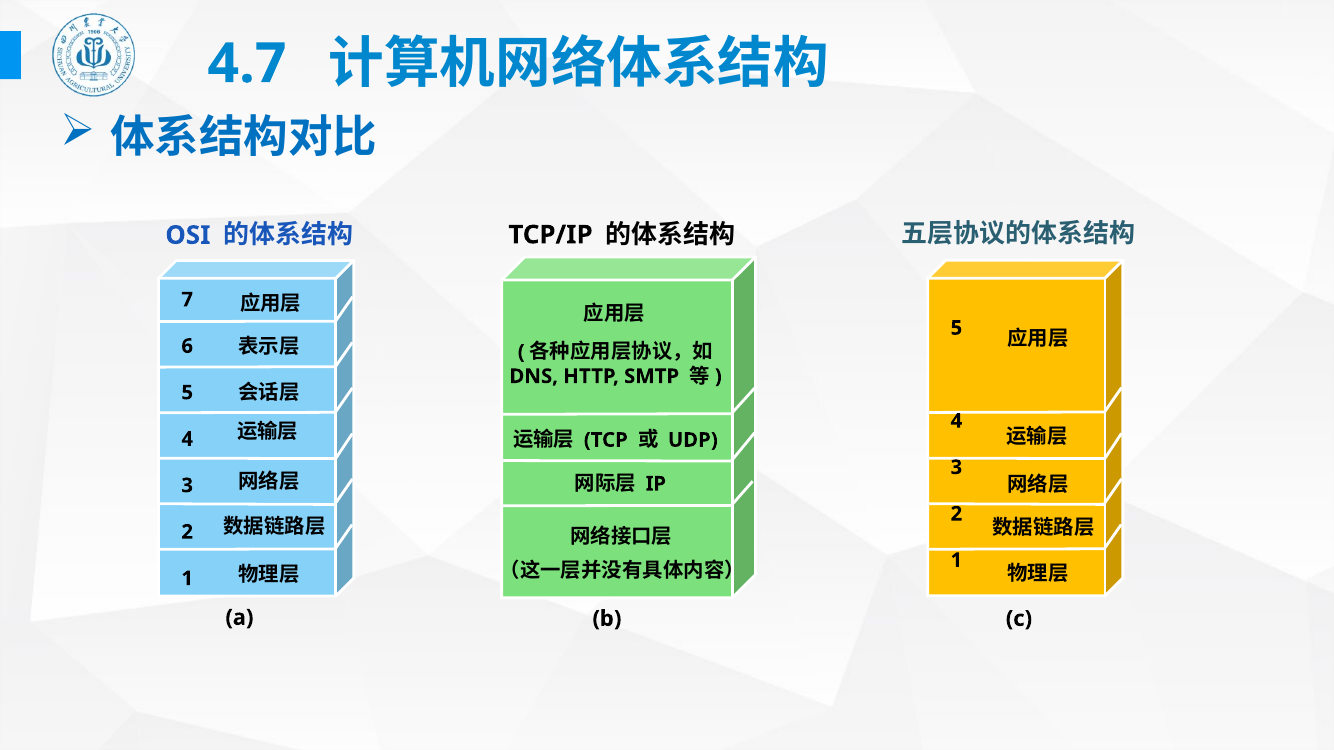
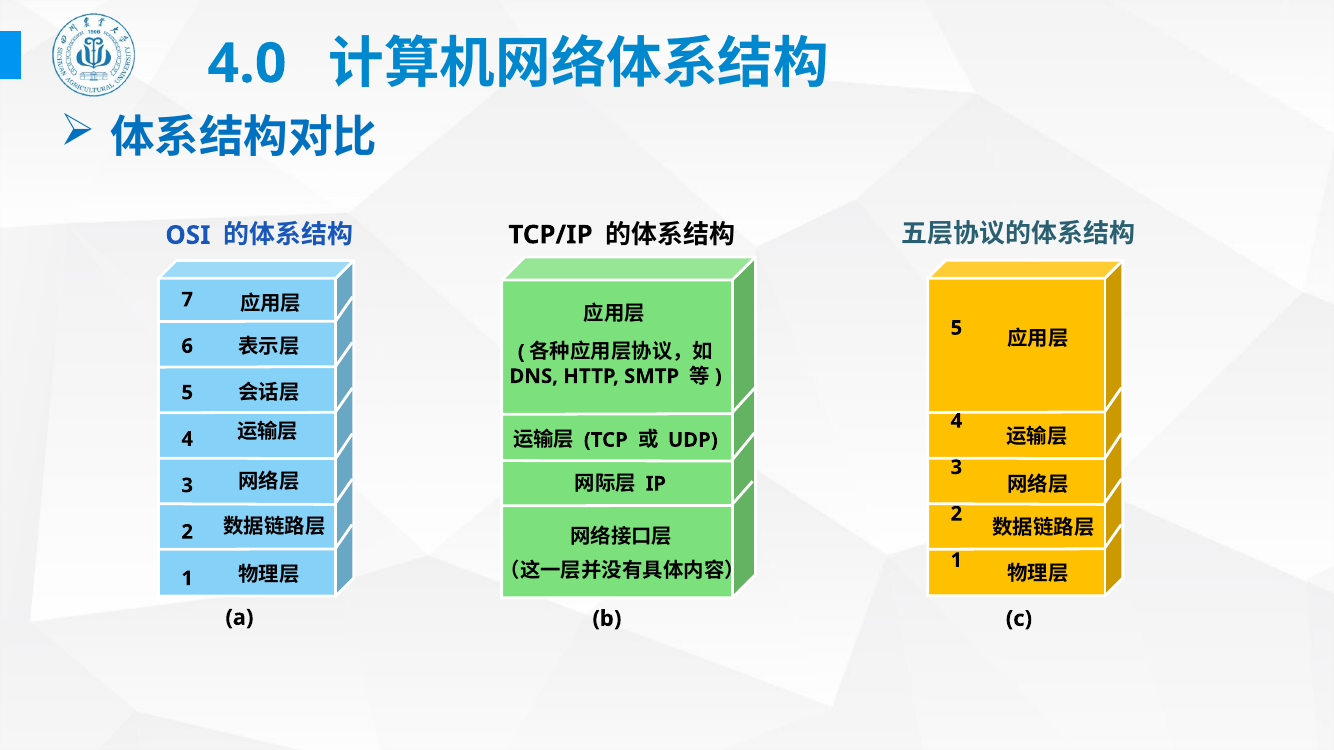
4.7: 4.7 -> 4.0 (247, 64)
